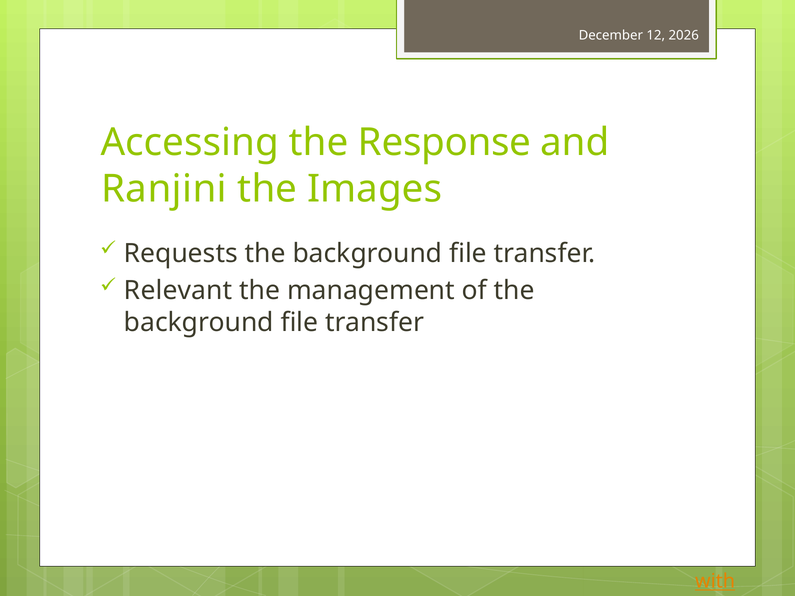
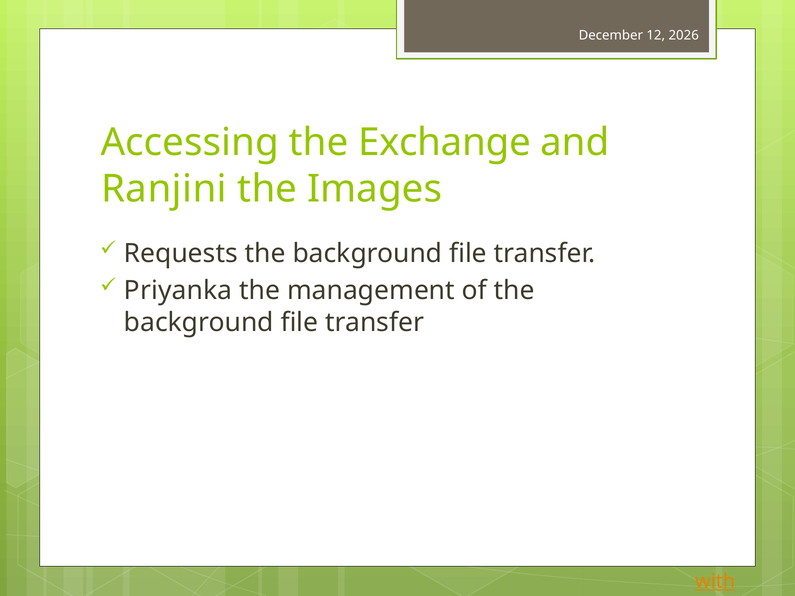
Response: Response -> Exchange (444, 142)
Relevant: Relevant -> Priyanka (178, 291)
